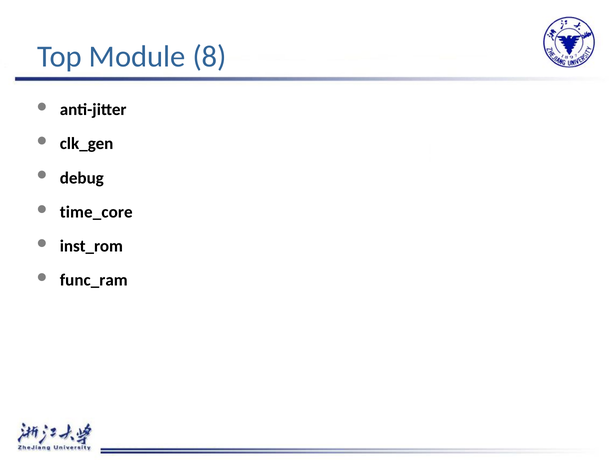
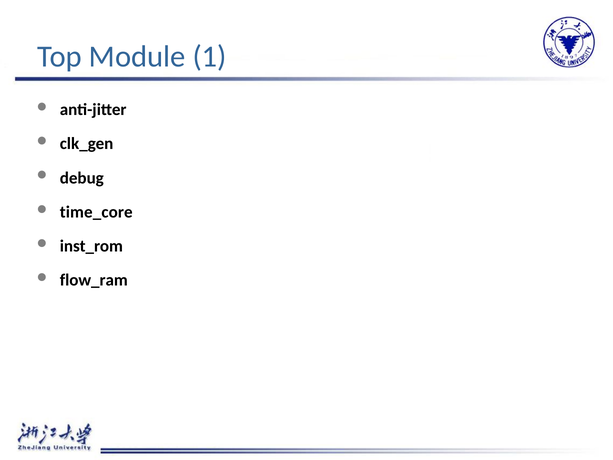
8: 8 -> 1 (210, 56)
func_ram: func_ram -> flow_ram (94, 280)
